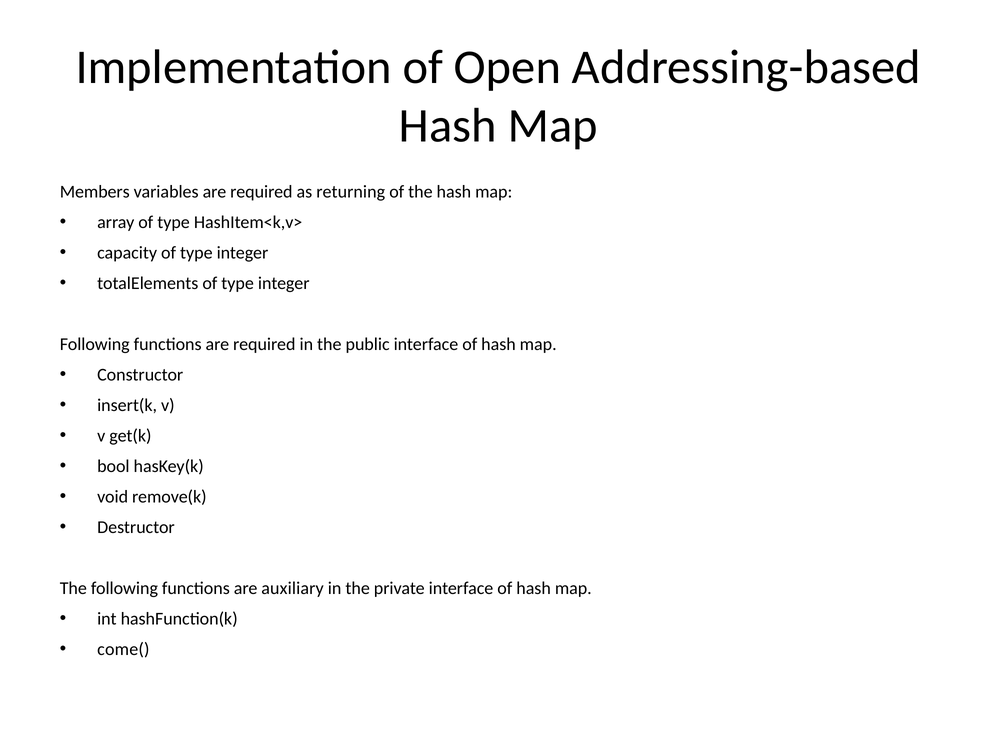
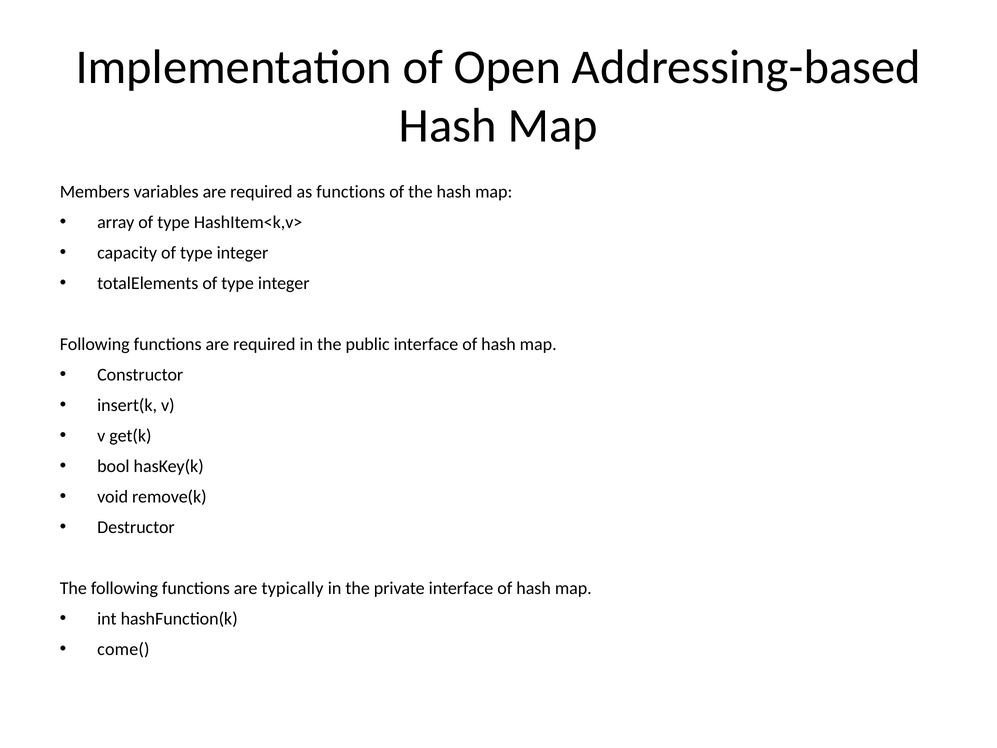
as returning: returning -> functions (351, 192)
auxiliary: auxiliary -> typically (292, 588)
